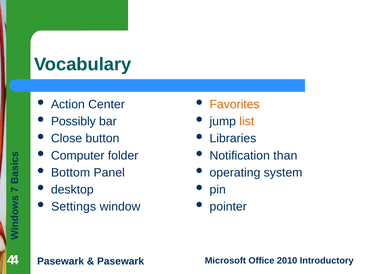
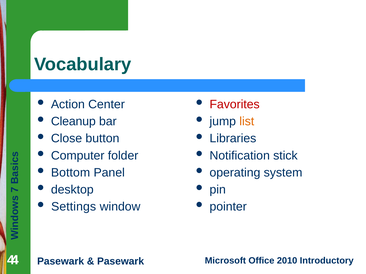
Favorites colour: orange -> red (235, 105)
Possibly: Possibly -> Cleanup (73, 122)
than: than -> stick (285, 156)
